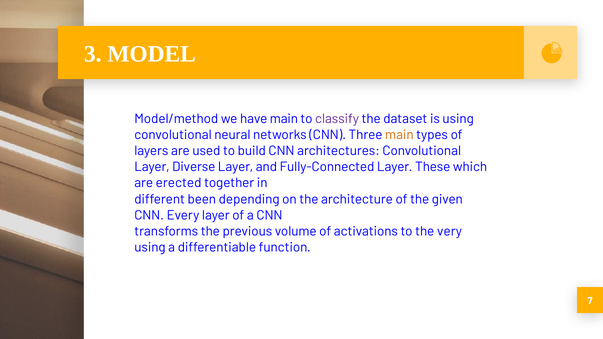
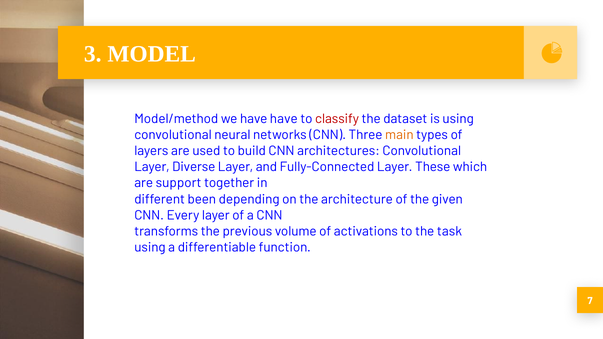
have main: main -> have (284, 119)
classify colour: purple -> red (337, 119)
erected: erected -> support (179, 183)
very: very -> task (450, 231)
